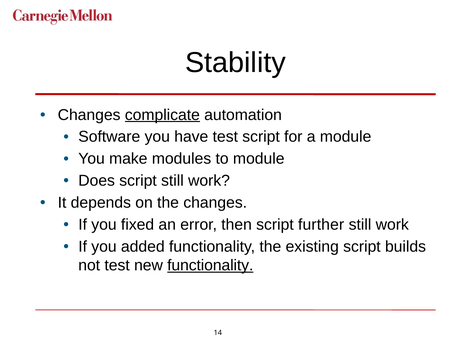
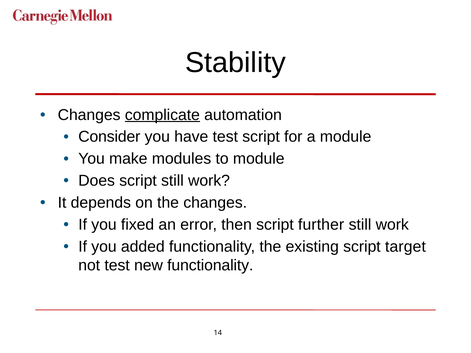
Software: Software -> Consider (109, 137)
builds: builds -> target (405, 247)
functionality underline: present -> none (210, 266)
